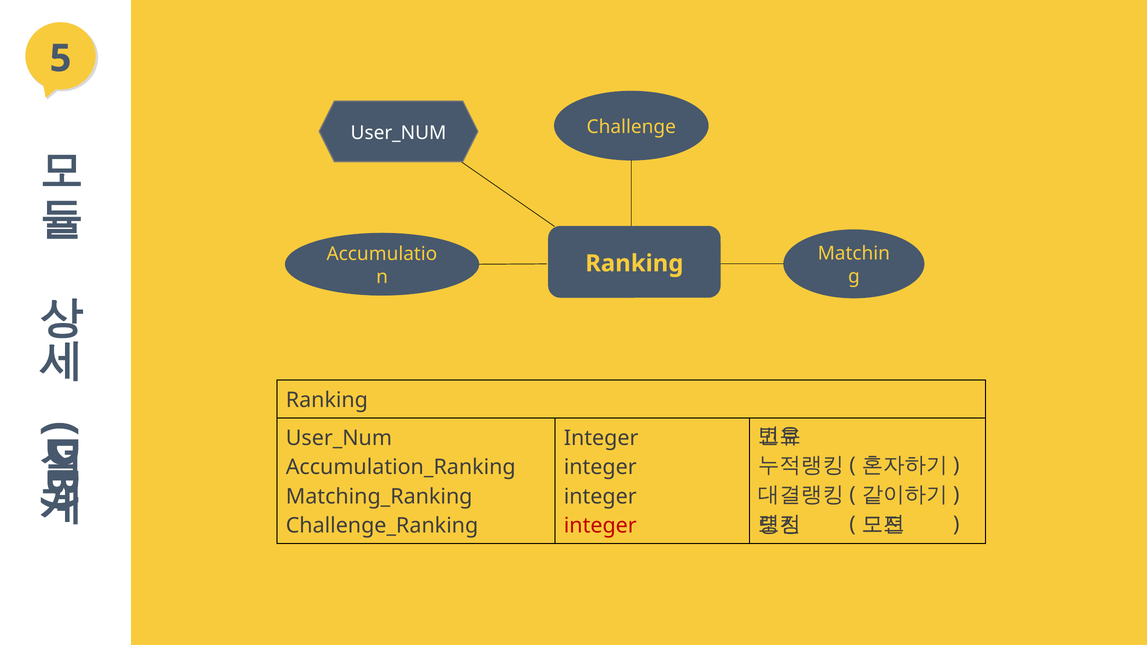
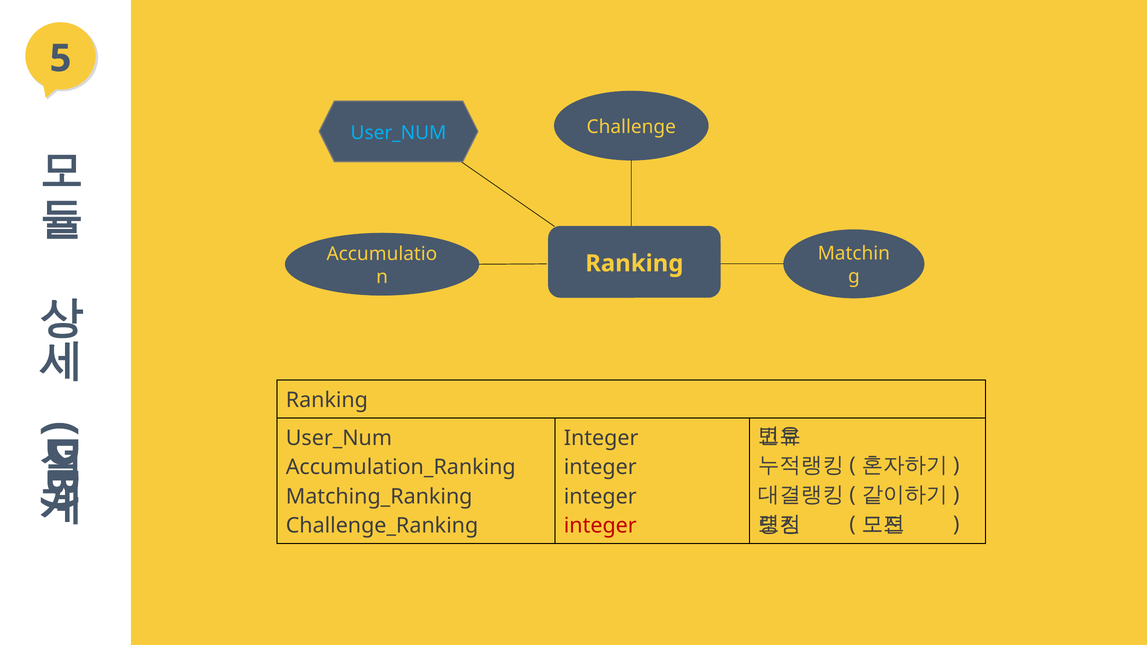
User_NUM colour: white -> light blue (399, 133)
